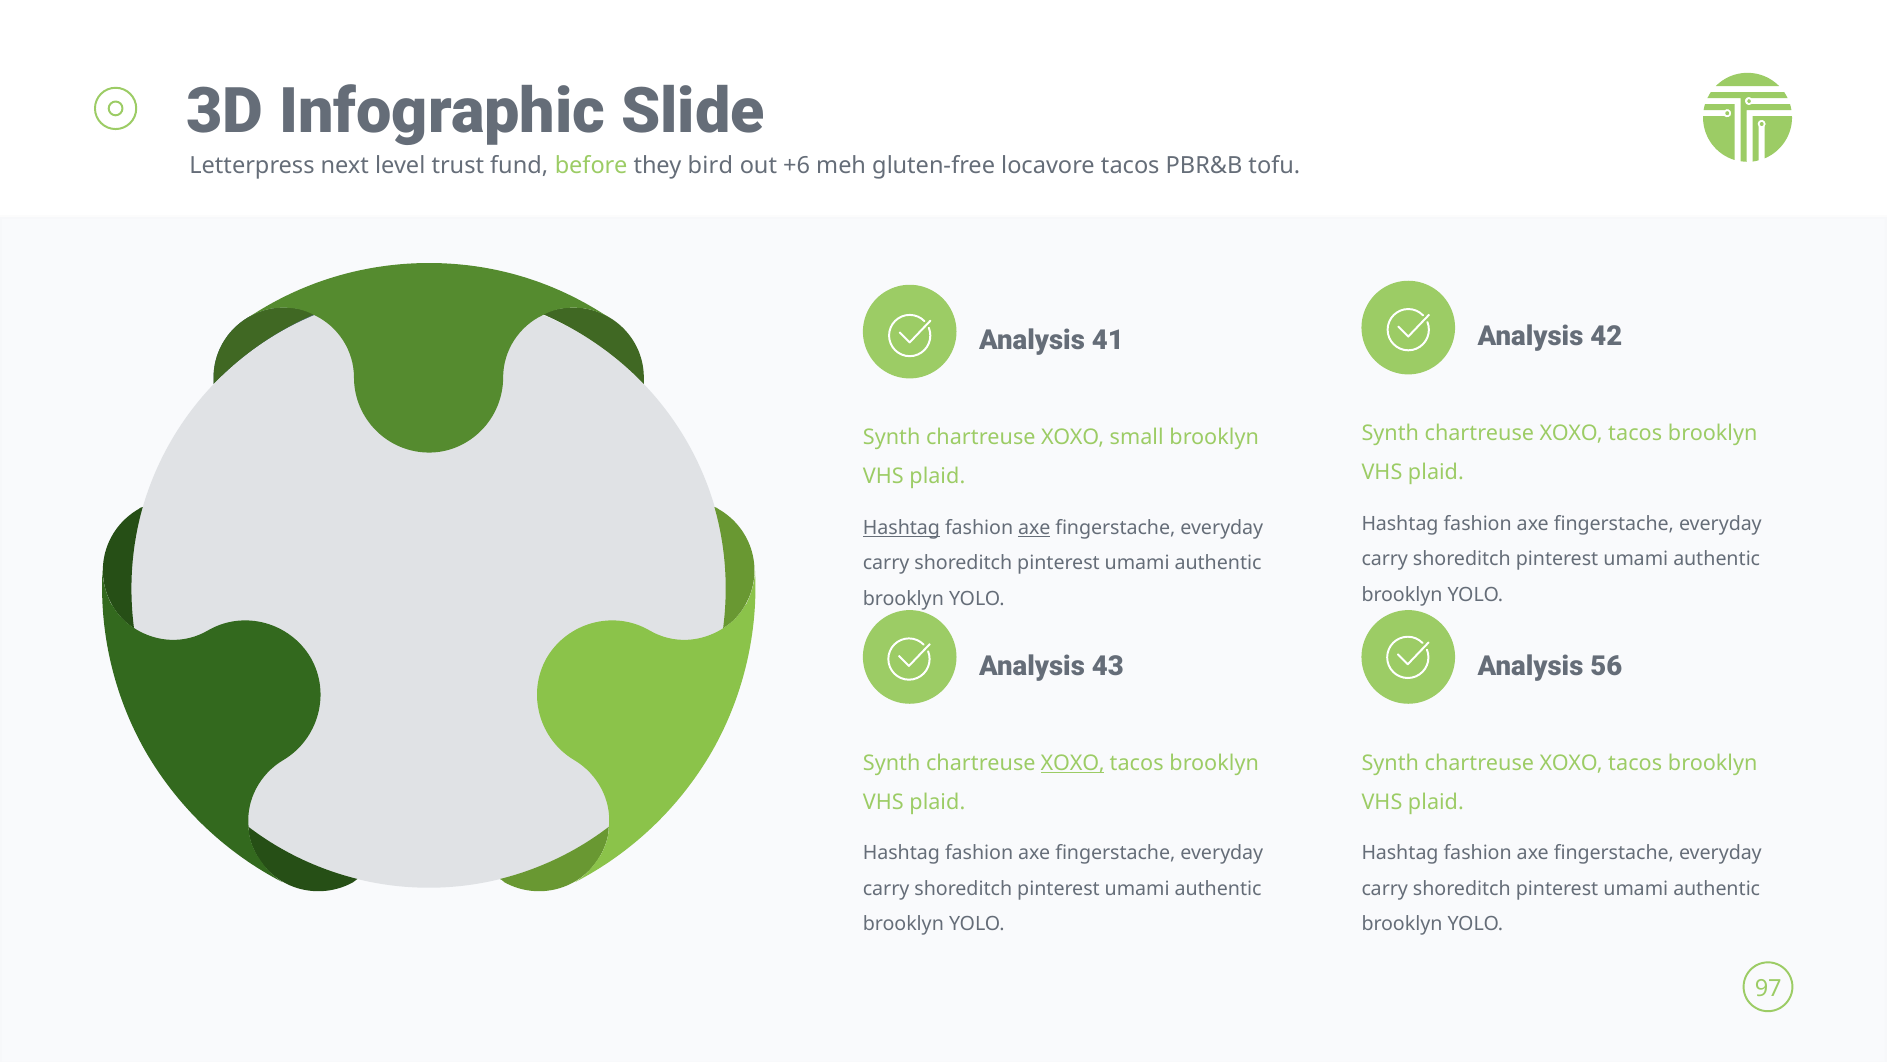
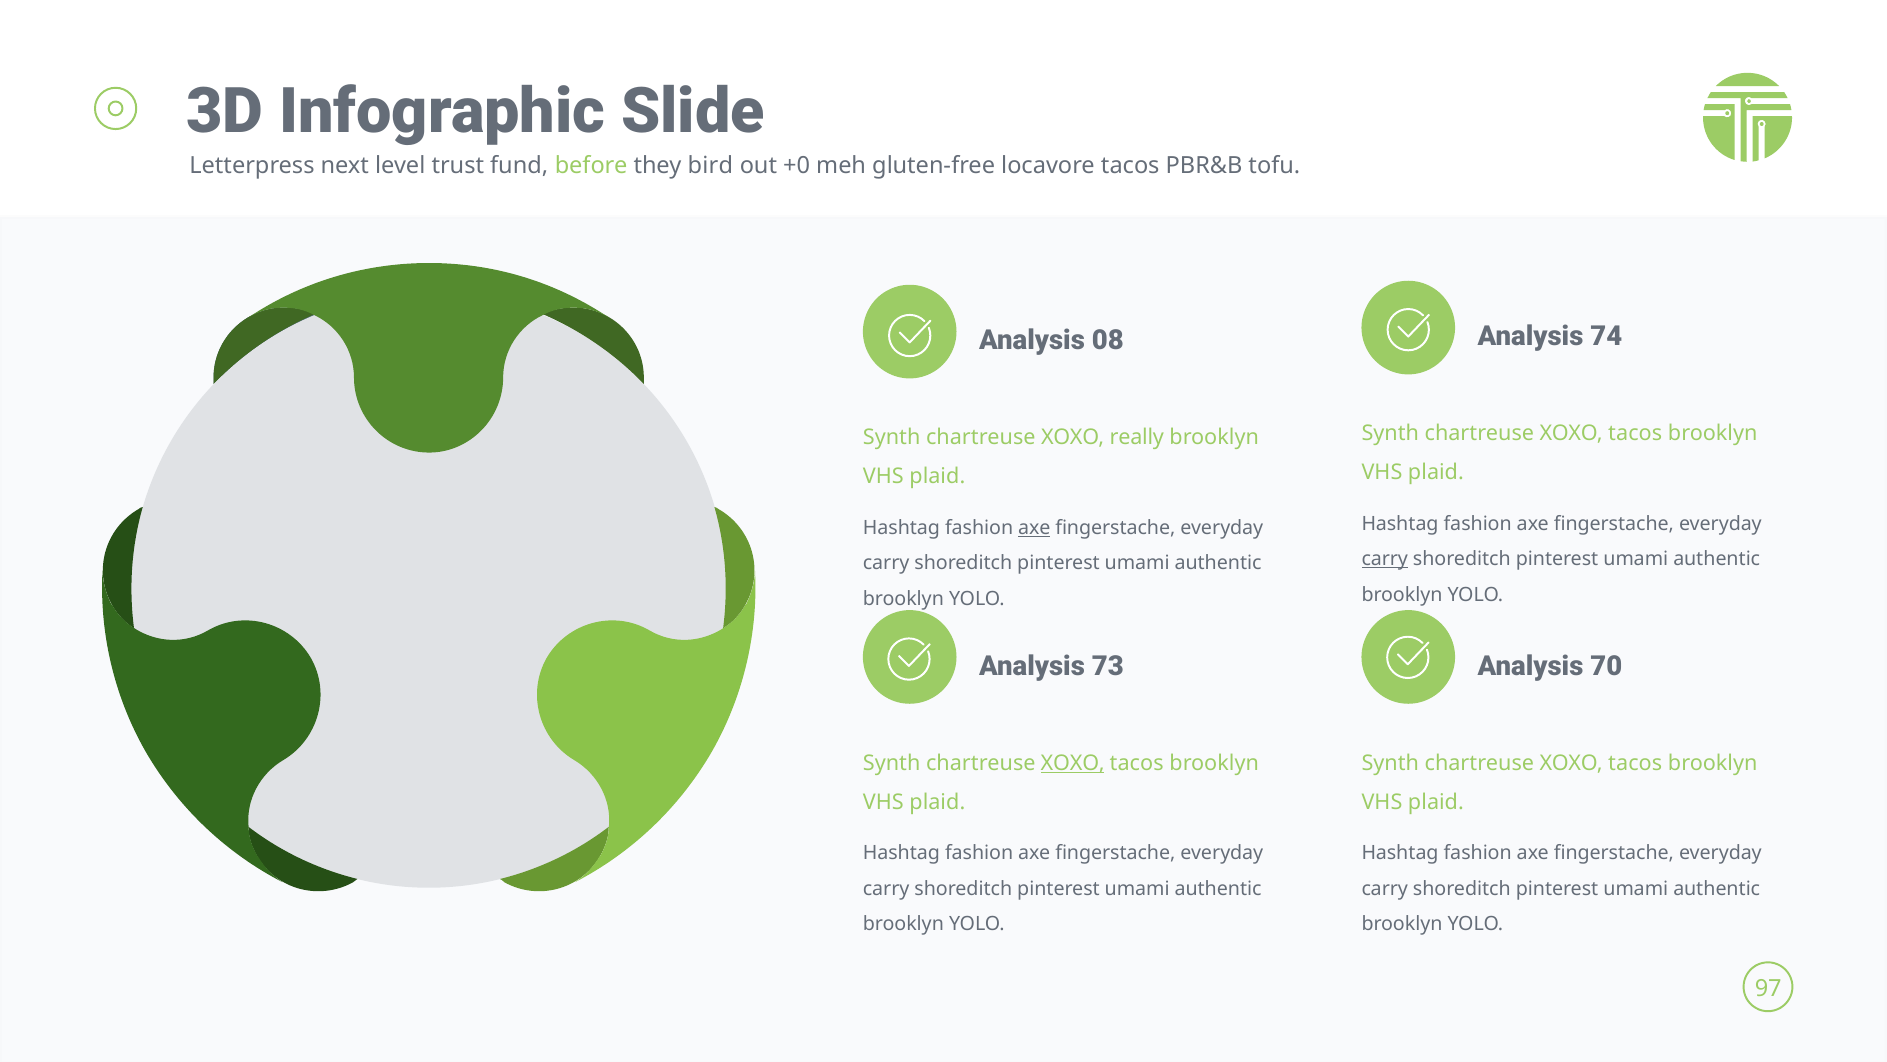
+6: +6 -> +0 (797, 166)
42: 42 -> 74 (1606, 336)
41: 41 -> 08 (1108, 340)
small: small -> really (1137, 437)
Hashtag underline: present -> none (901, 528)
carry underline: none -> present (1385, 559)
43: 43 -> 73 (1108, 666)
56: 56 -> 70 (1606, 666)
